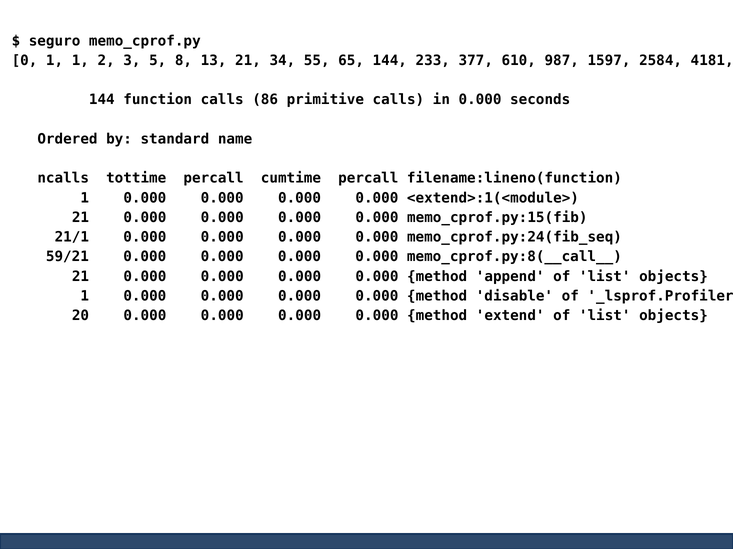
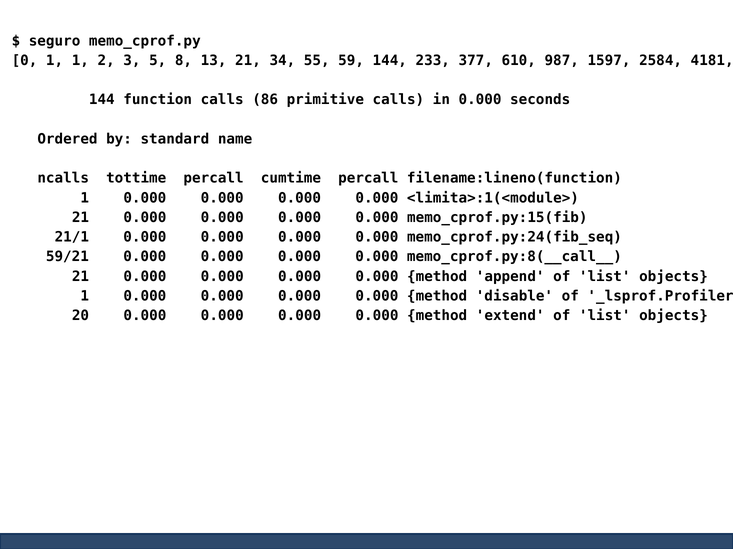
65: 65 -> 59 (351, 61)
<extend>:1(<module>: <extend>:1(<module> -> <limita>:1(<module> (493, 198)
